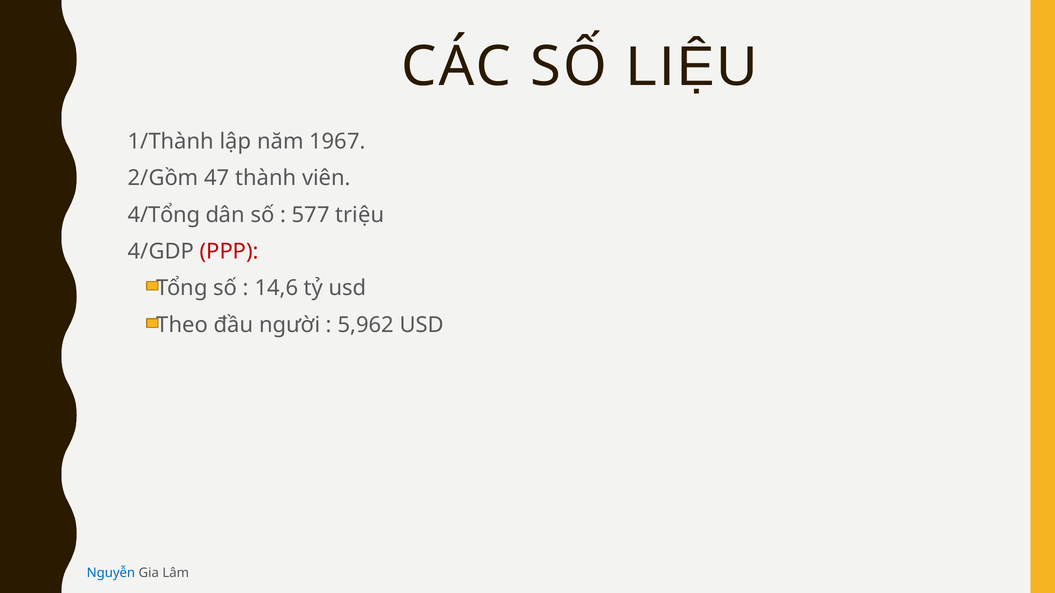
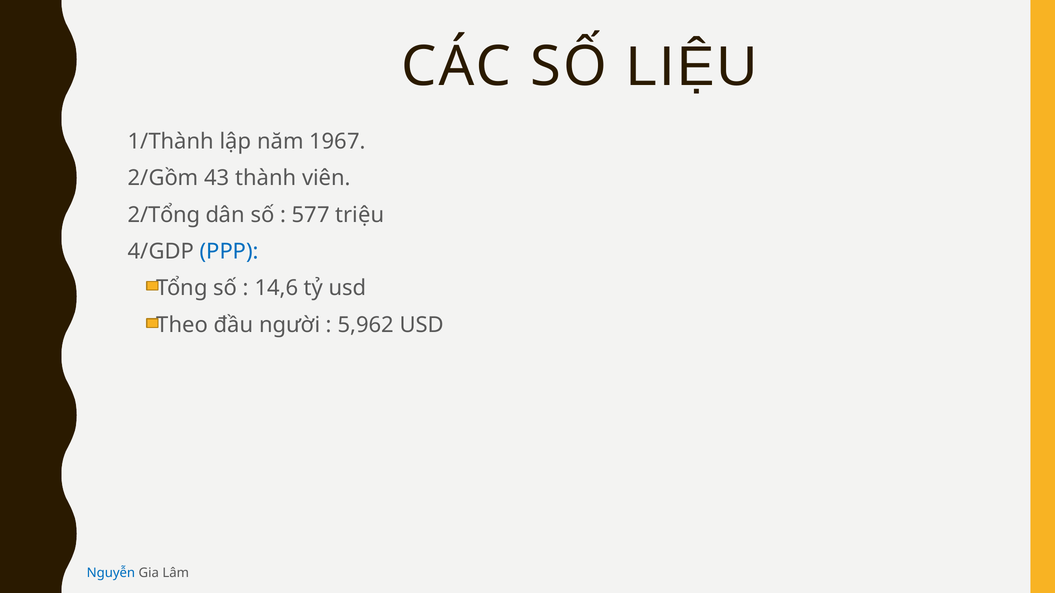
47: 47 -> 43 (217, 178)
4/Tổng: 4/Tổng -> 2/Tổng (164, 215)
PPP colour: red -> blue (229, 252)
